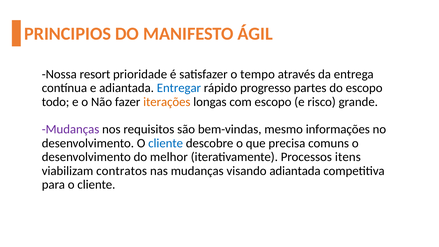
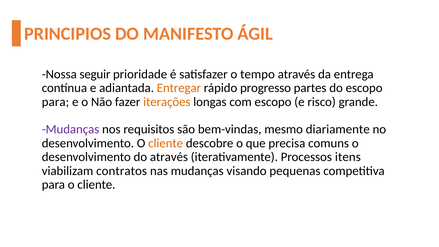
resort: resort -> seguir (95, 74)
Entregar colour: blue -> orange (179, 88)
todo: todo -> para (55, 102)
informações: informações -> diariamente (338, 129)
cliente colour: blue -> orange (166, 143)
do melhor: melhor -> através (169, 157)
visando adiantada: adiantada -> pequenas (295, 171)
